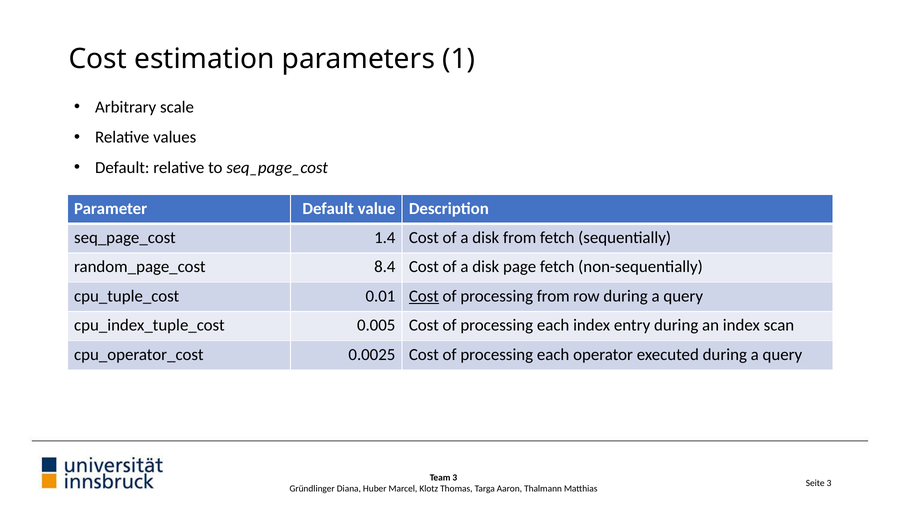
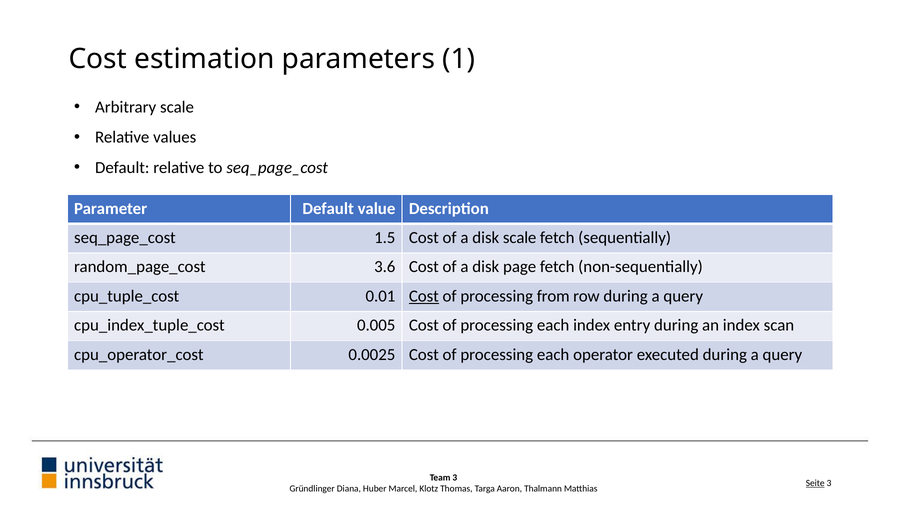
1.4: 1.4 -> 1.5 (385, 238)
disk from: from -> scale (520, 238)
8.4: 8.4 -> 3.6 (385, 267)
Seite underline: none -> present (815, 483)
